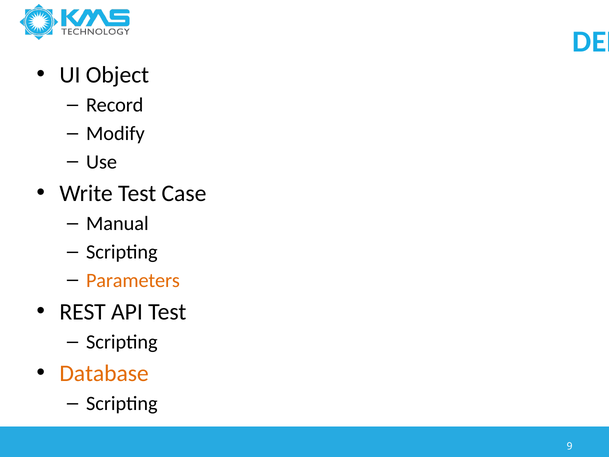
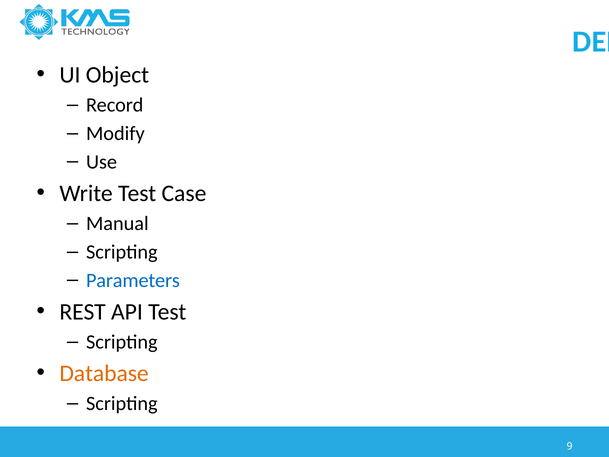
Parameters colour: orange -> blue (133, 280)
